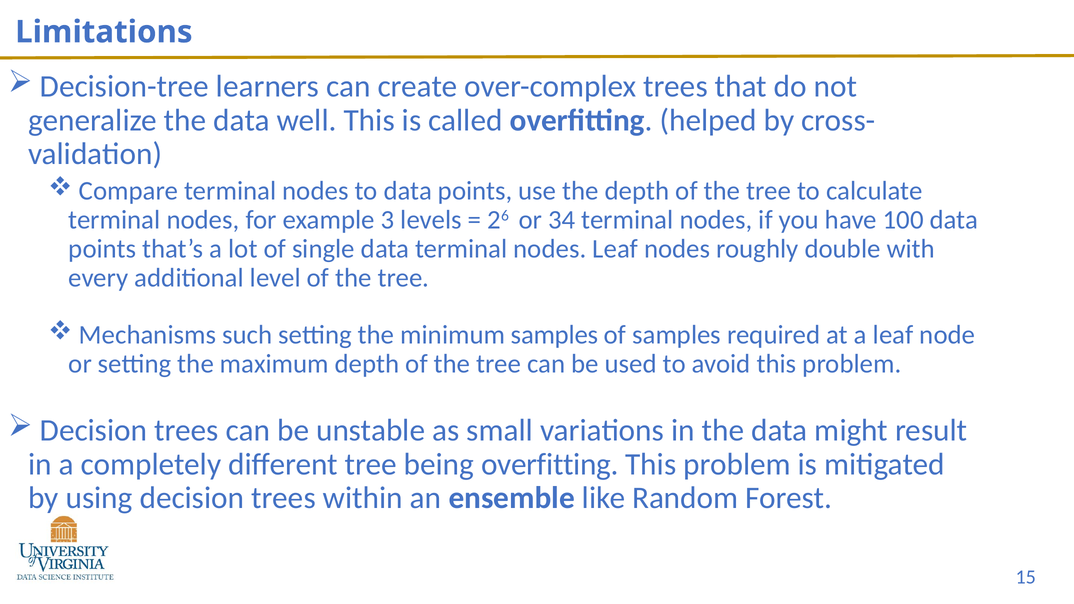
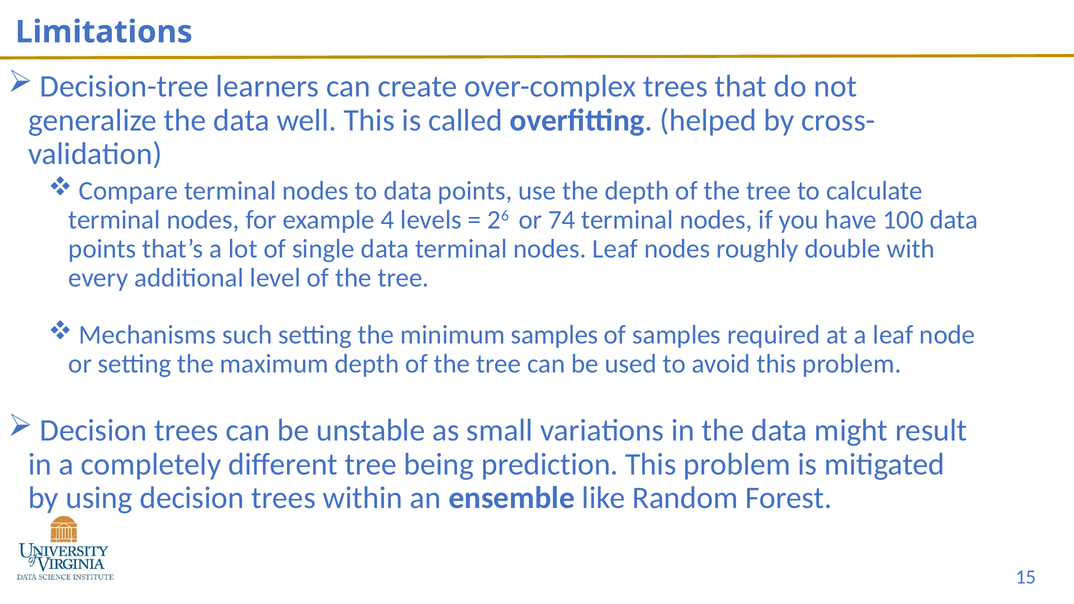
3: 3 -> 4 (388, 220)
34: 34 -> 74 (562, 220)
being overfitting: overfitting -> prediction (550, 464)
